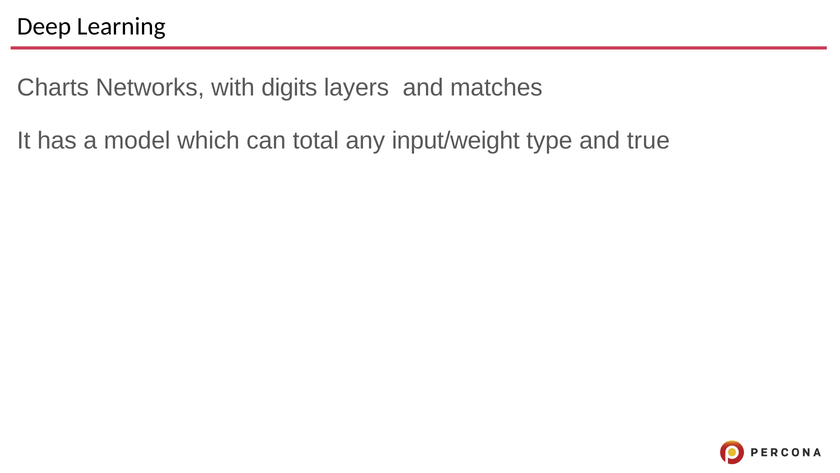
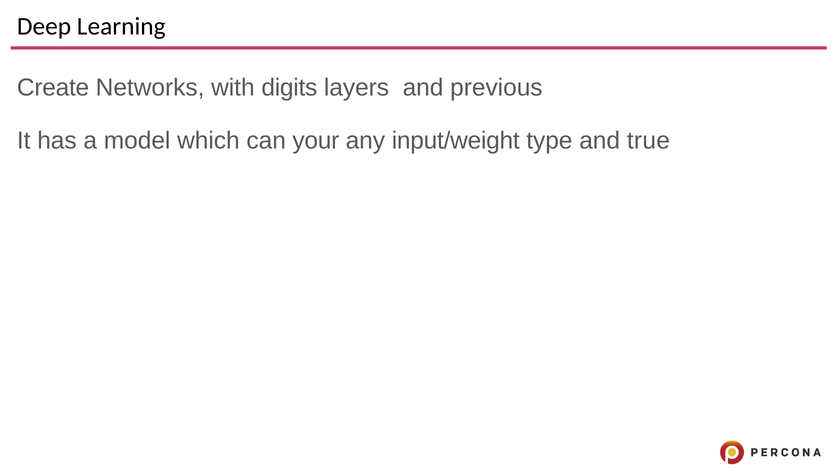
Charts: Charts -> Create (53, 88)
matches: matches -> previous (496, 88)
total: total -> your (316, 141)
